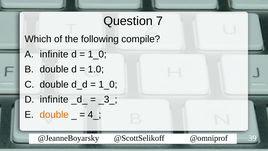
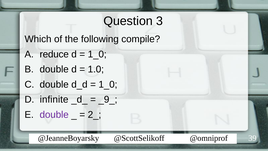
7: 7 -> 3 (160, 21)
infinite: infinite -> reduce (54, 54)
_3_: _3_ -> _9_ (108, 99)
double colour: orange -> purple (54, 114)
4_: 4_ -> 2_ (94, 114)
